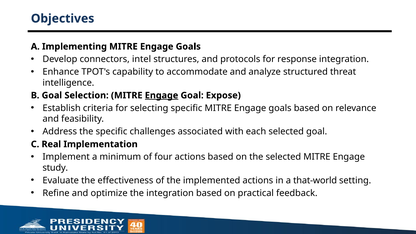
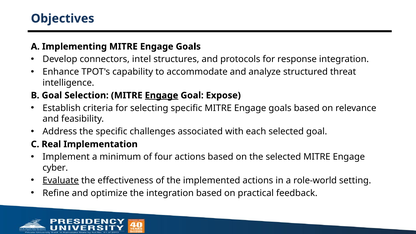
study: study -> cyber (55, 168)
Evaluate underline: none -> present (61, 180)
that-world: that-world -> role-world (315, 180)
